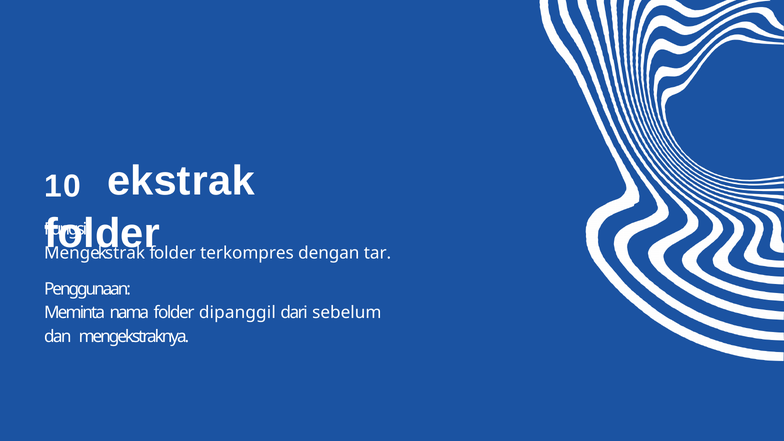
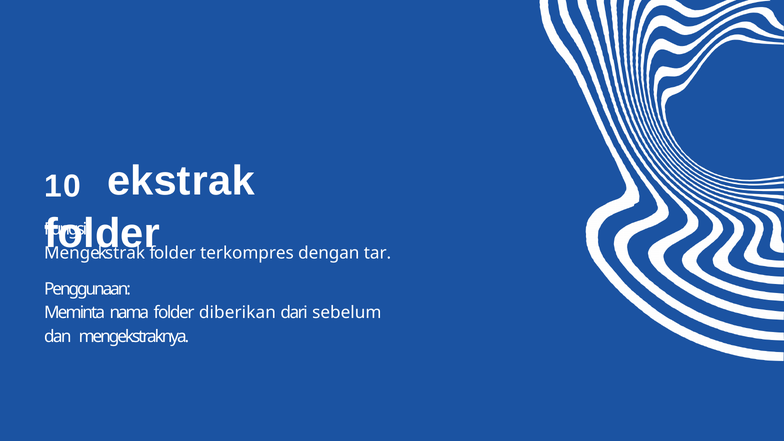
dipanggil: dipanggil -> diberikan (237, 313)
